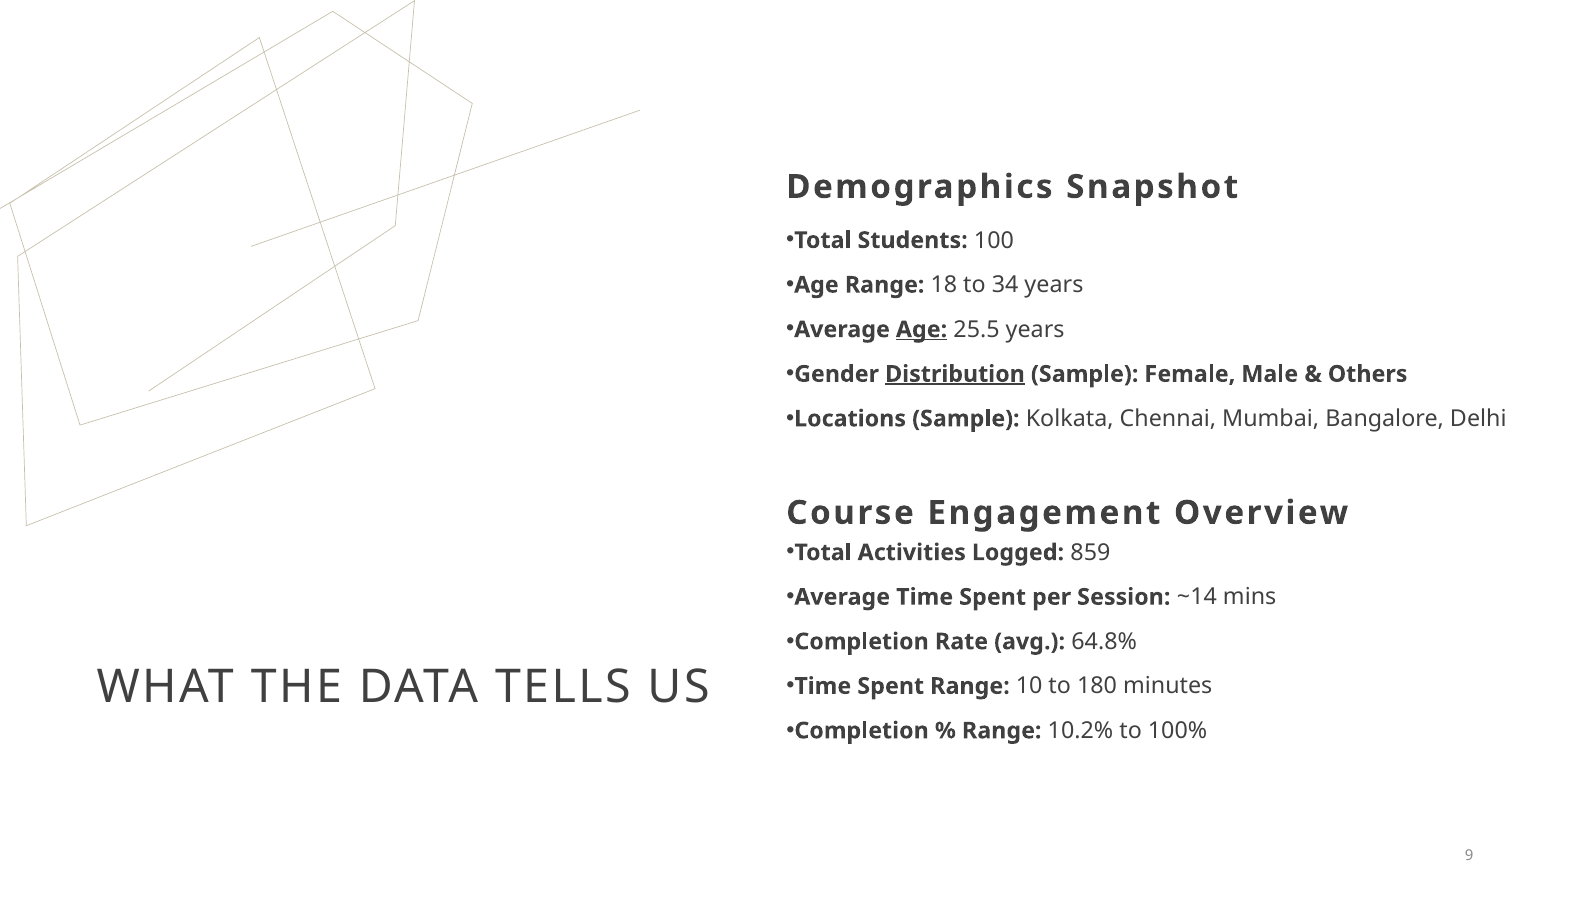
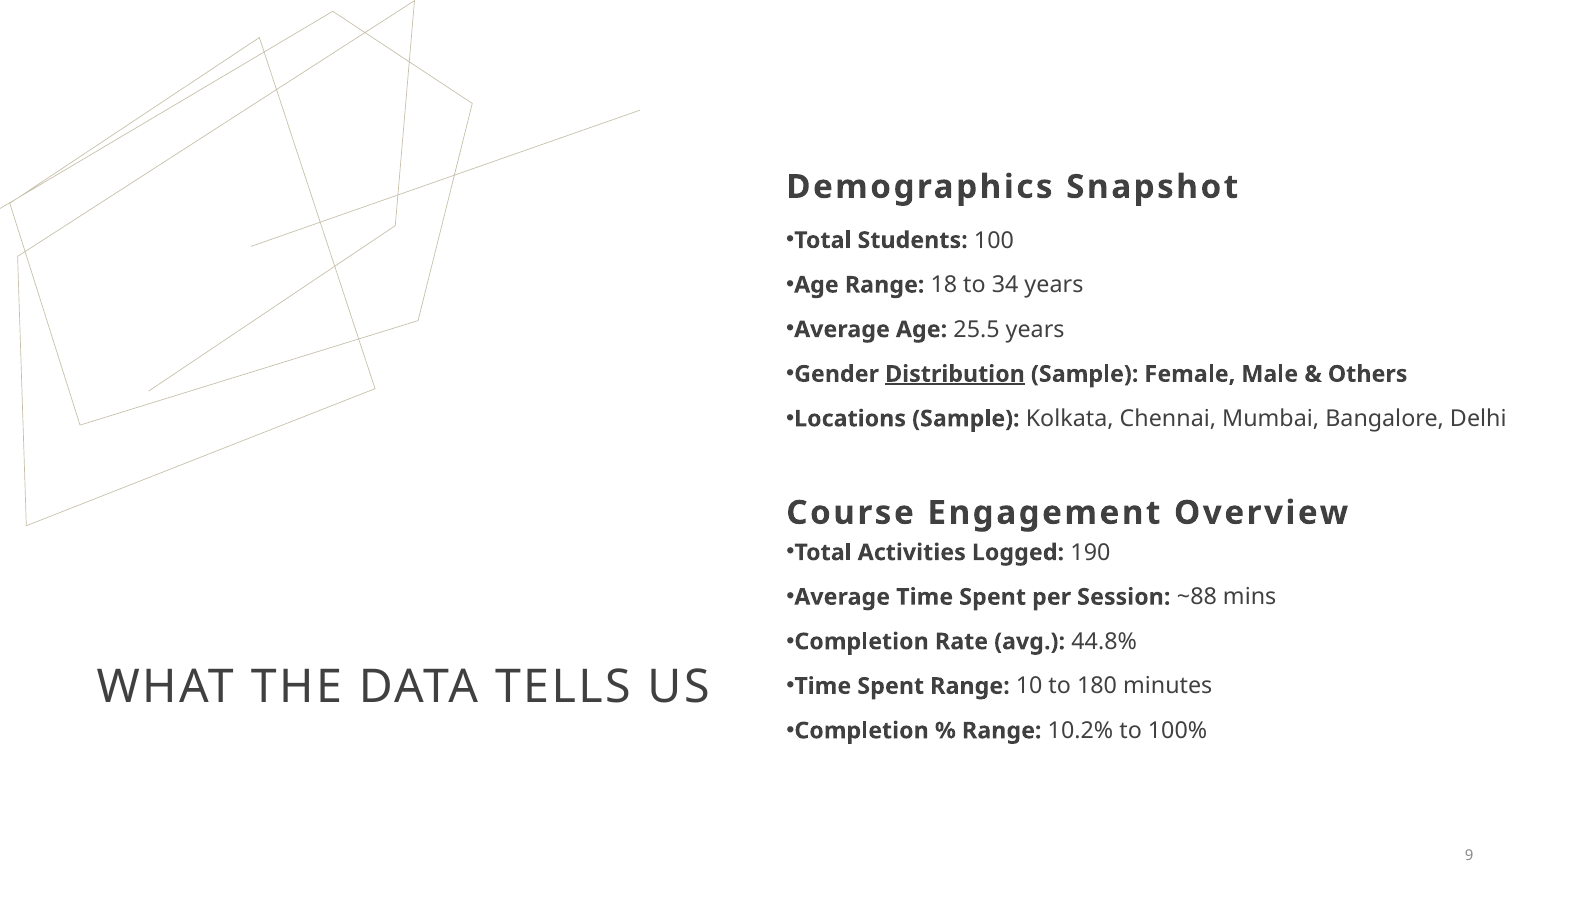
Age underline: present -> none (922, 330)
859: 859 -> 190 (1090, 553)
~14: ~14 -> ~88 (1197, 597)
64.8%: 64.8% -> 44.8% (1104, 642)
